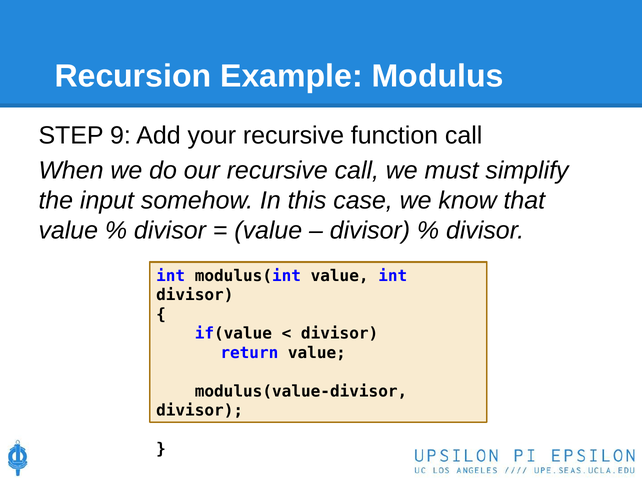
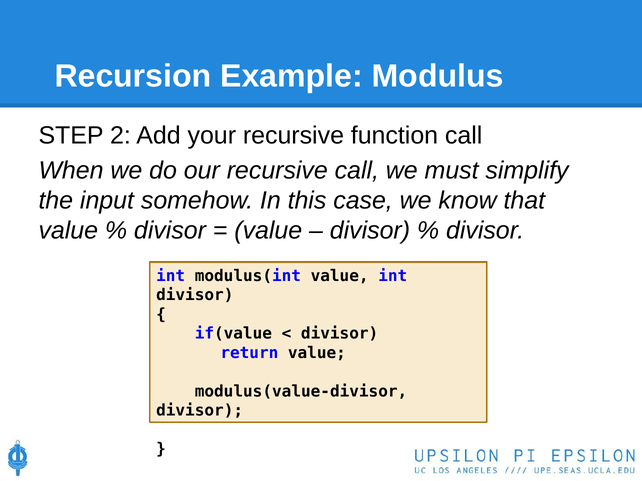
9: 9 -> 2 (120, 136)
